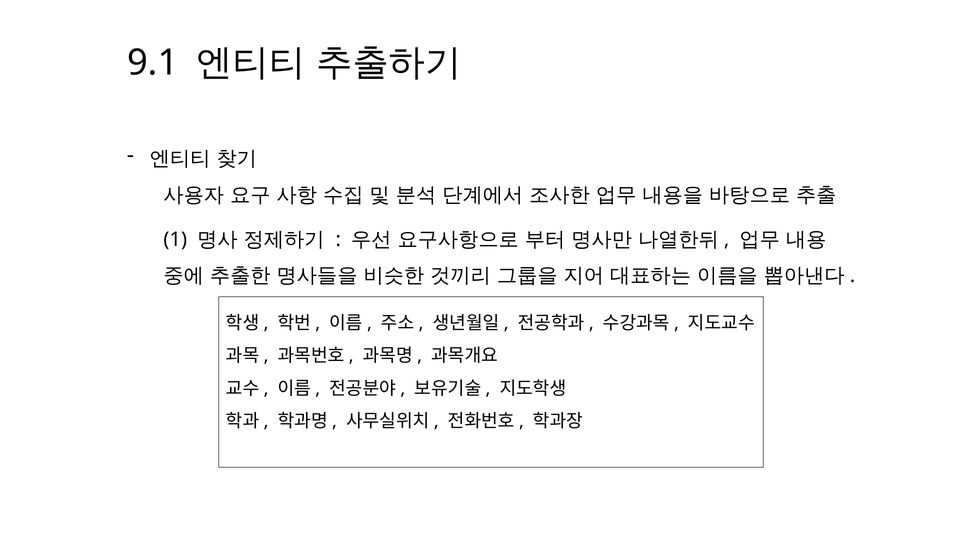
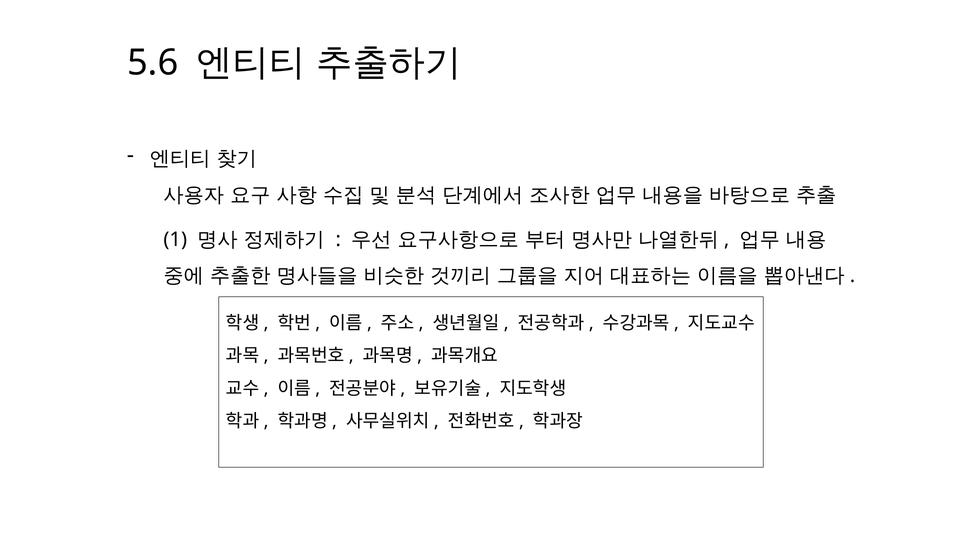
9.1: 9.1 -> 5.6 (153, 63)
